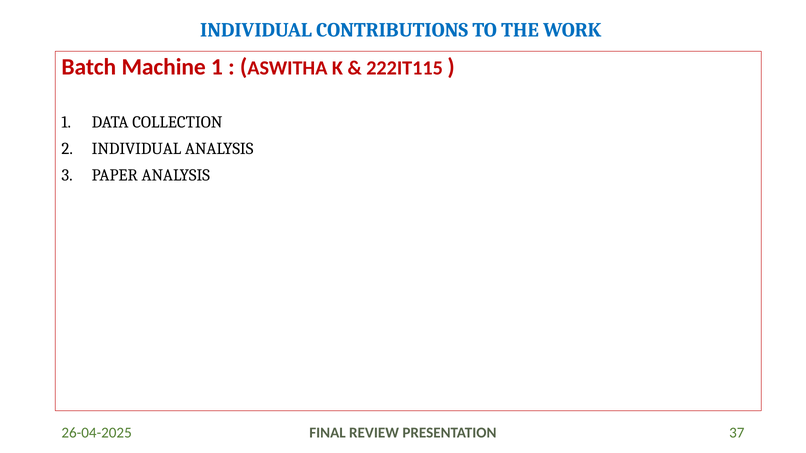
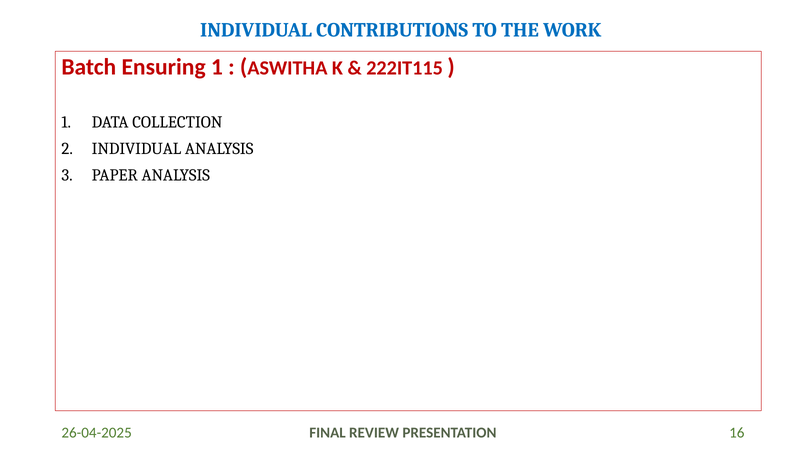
Machine: Machine -> Ensuring (164, 67)
37: 37 -> 16 (737, 433)
